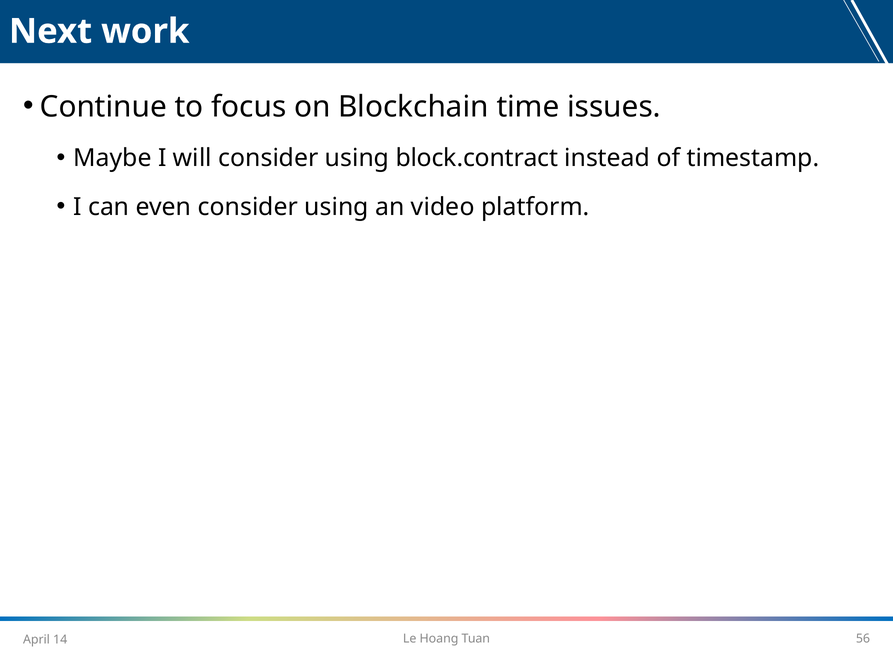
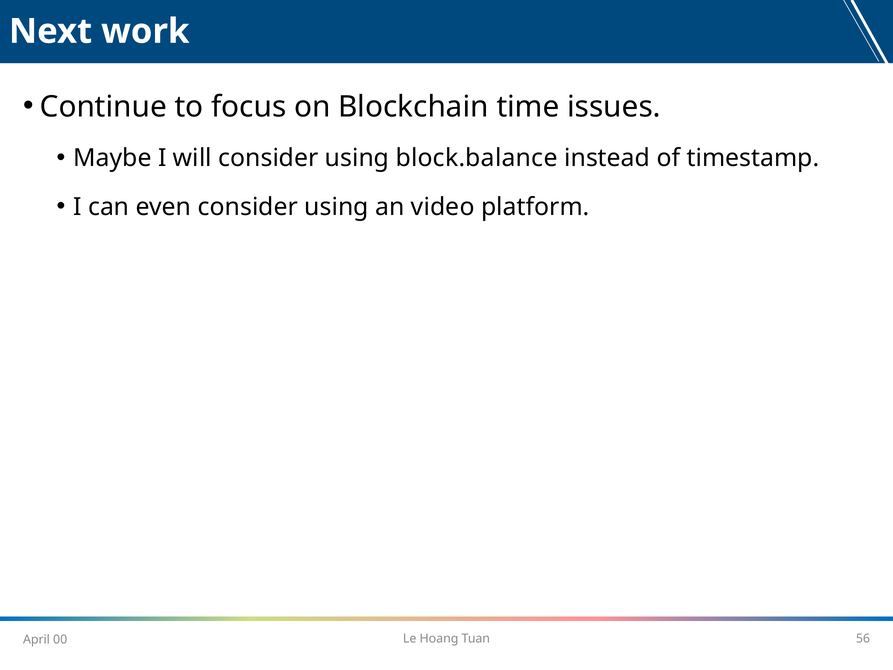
block.contract: block.contract -> block.balance (477, 158)
14: 14 -> 00 (60, 639)
